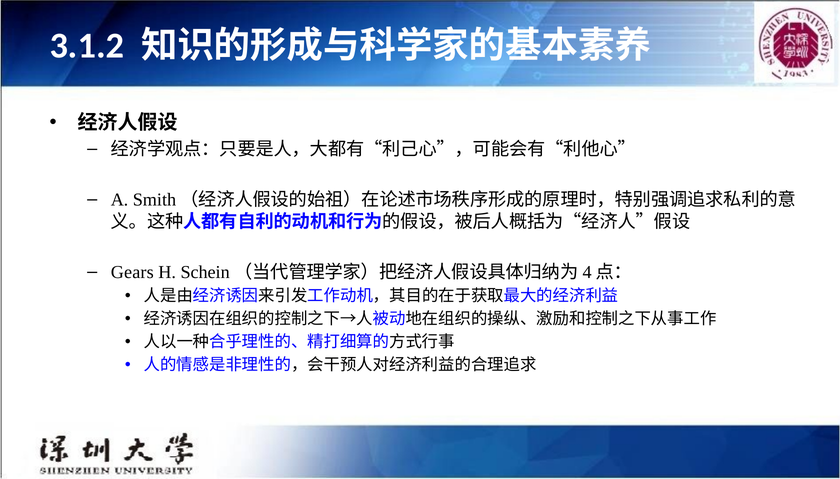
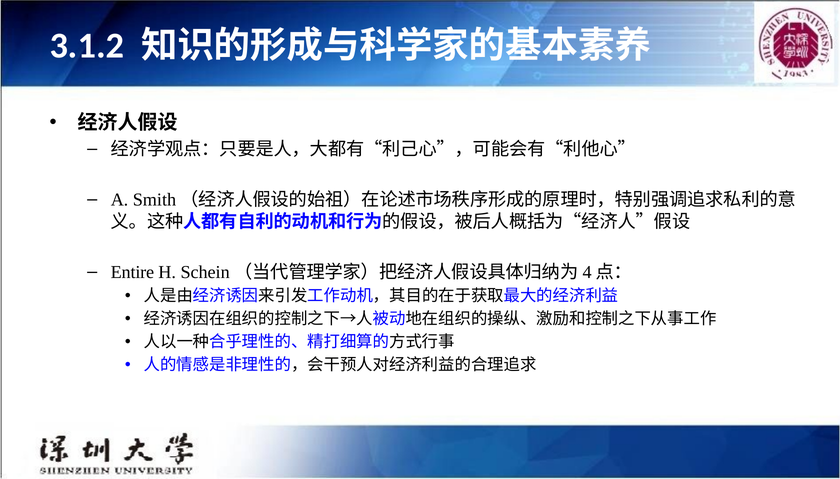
Gears: Gears -> Entire (132, 272)
